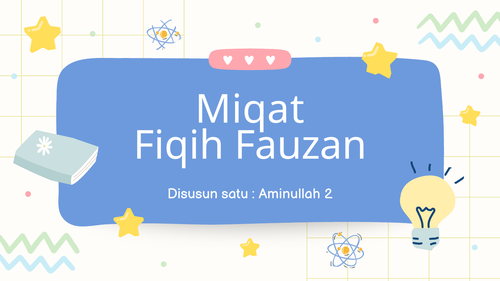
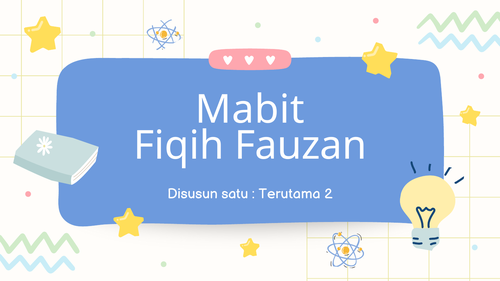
Miqat: Miqat -> Mabit (250, 110)
Aminullah: Aminullah -> Terutama (290, 194)
